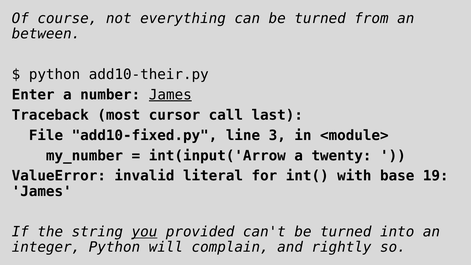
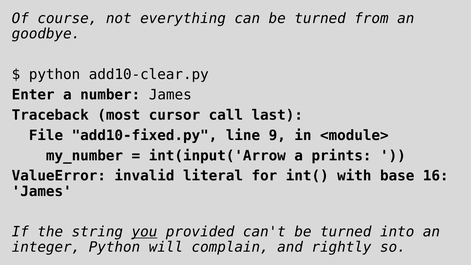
between: between -> goodbye (46, 34)
add10-their.py: add10-their.py -> add10-clear.py (149, 75)
James underline: present -> none (170, 95)
3: 3 -> 9 (277, 135)
twenty: twenty -> prints (341, 156)
19: 19 -> 16 (436, 176)
